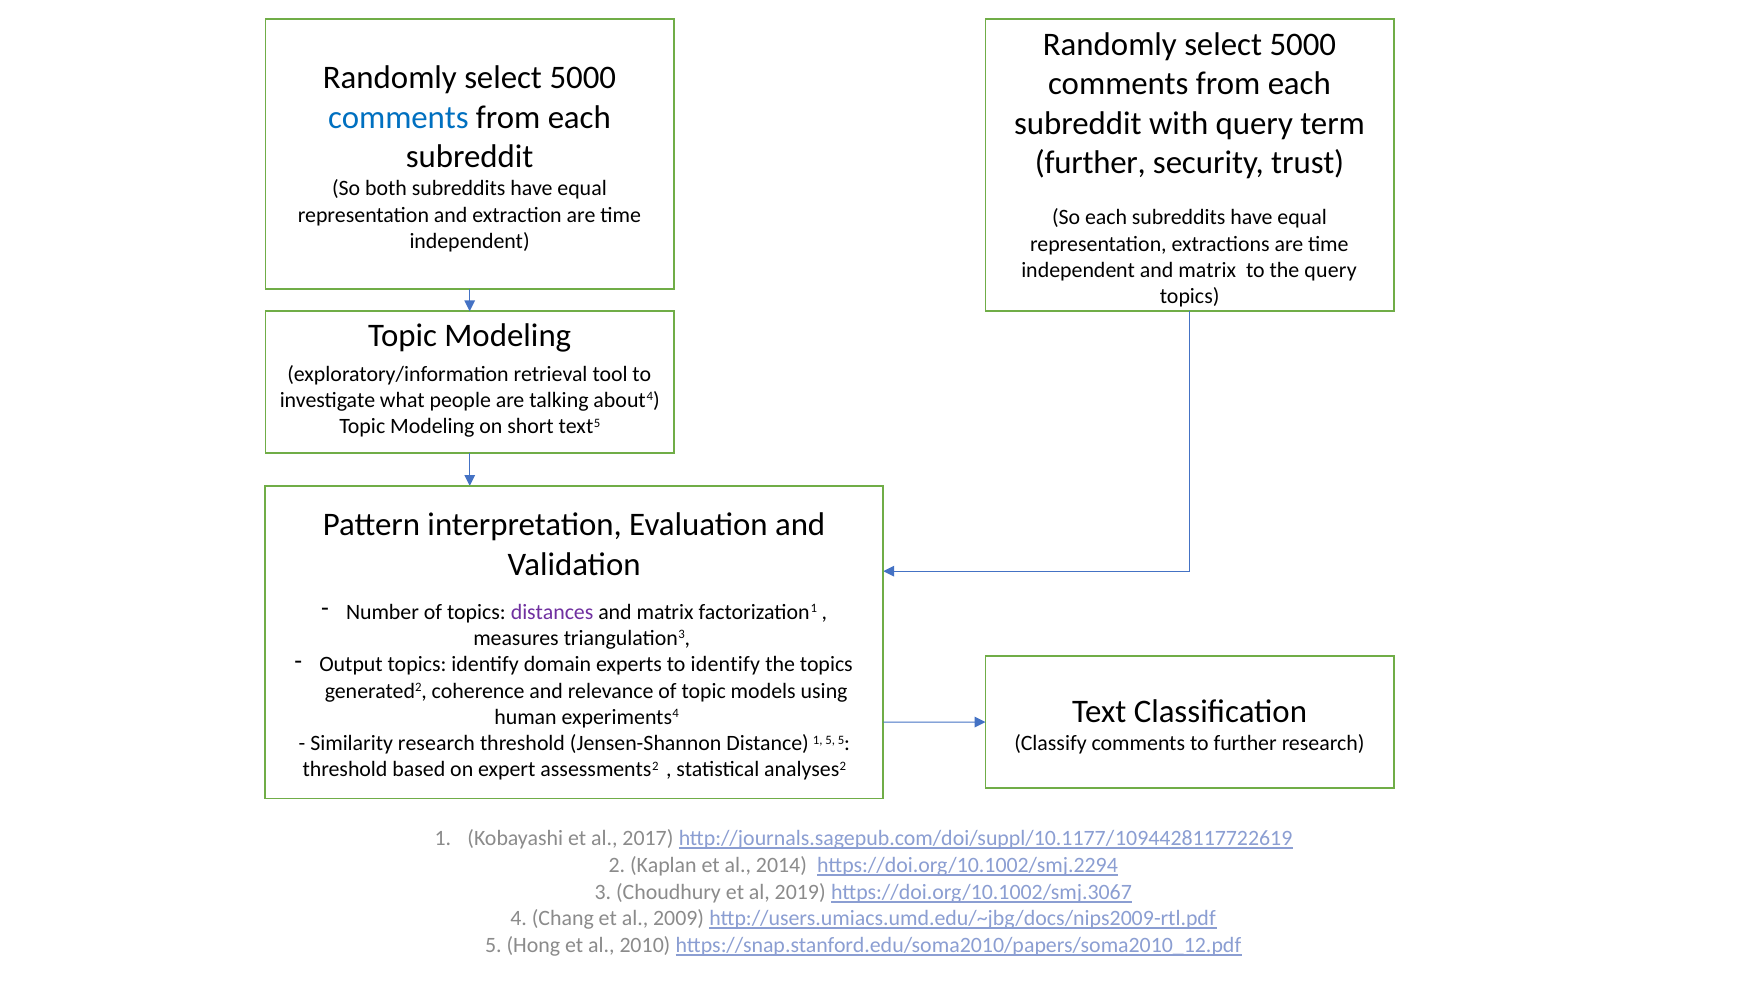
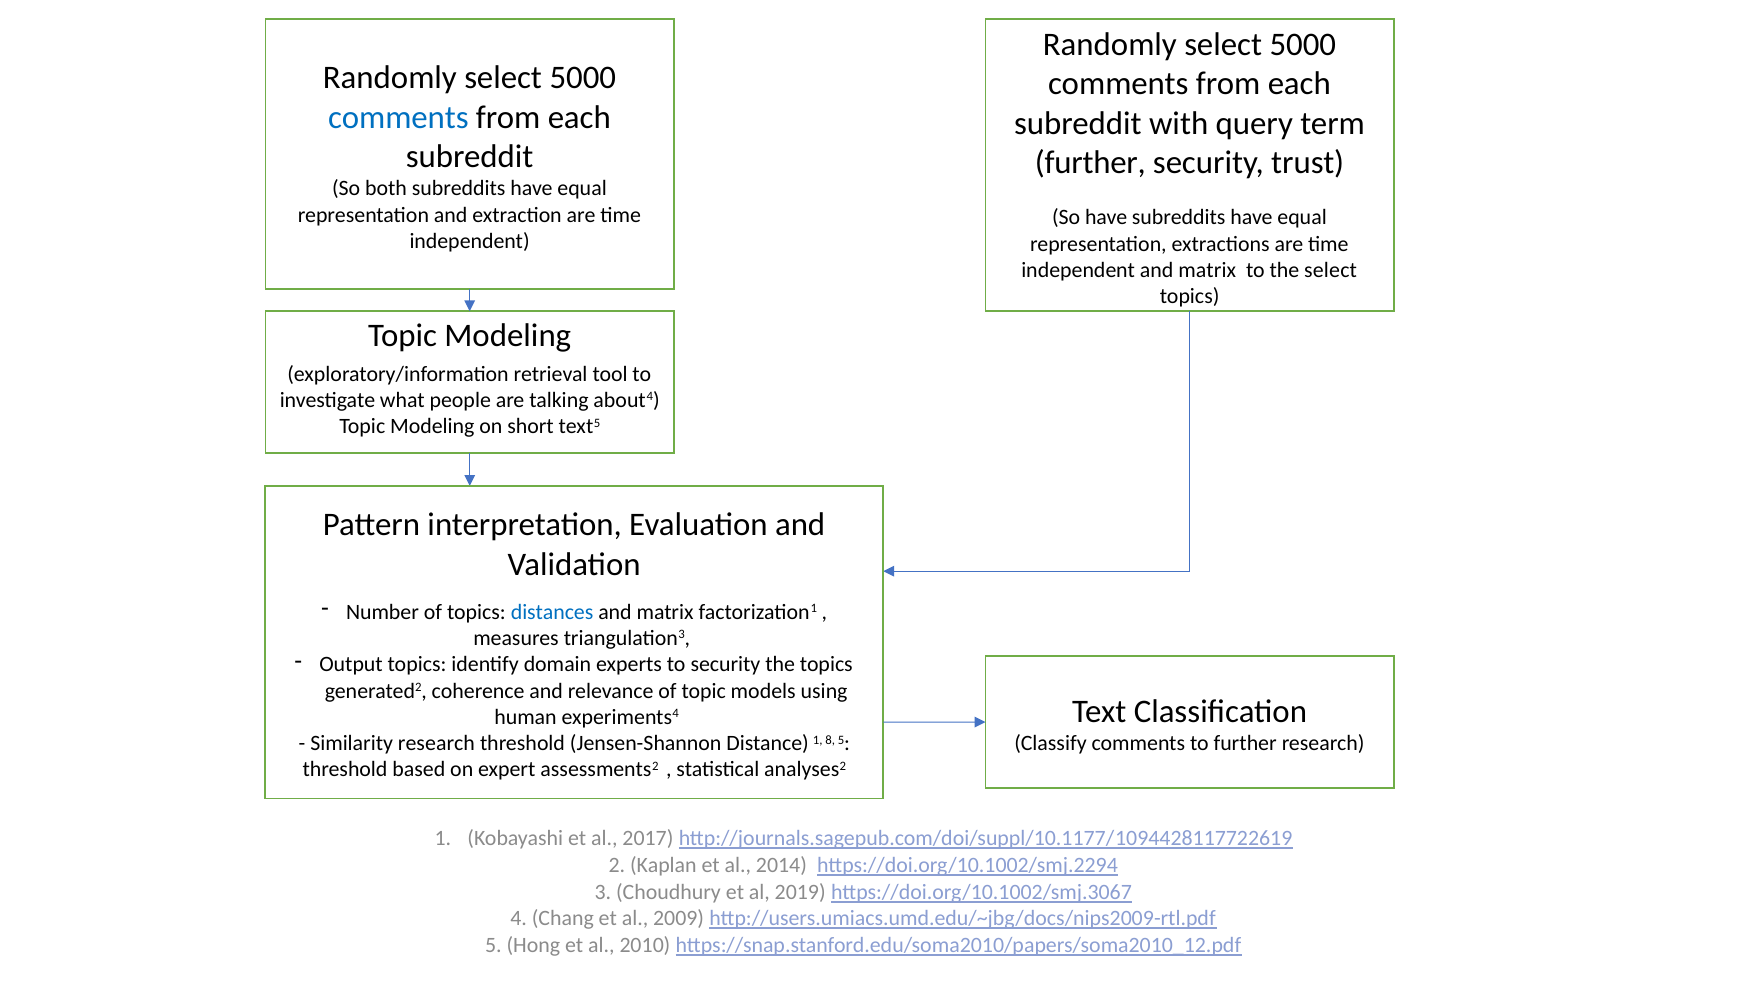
So each: each -> have (1106, 218)
the query: query -> select (1331, 270)
distances colour: purple -> blue (552, 612)
to identify: identify -> security (725, 664)
1 5: 5 -> 8 (830, 740)
